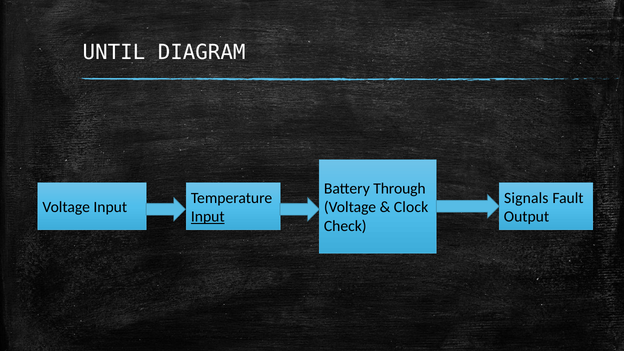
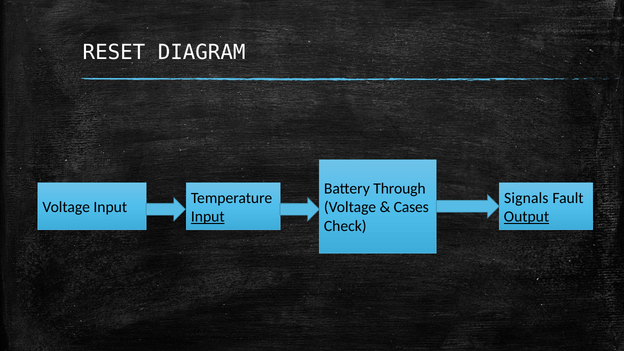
UNTIL: UNTIL -> RESET (114, 53)
Clock: Clock -> Cases (411, 207)
Output underline: none -> present (526, 217)
